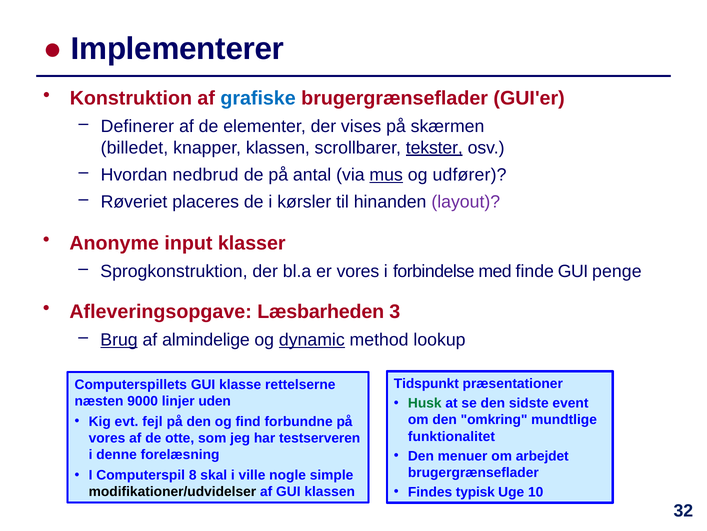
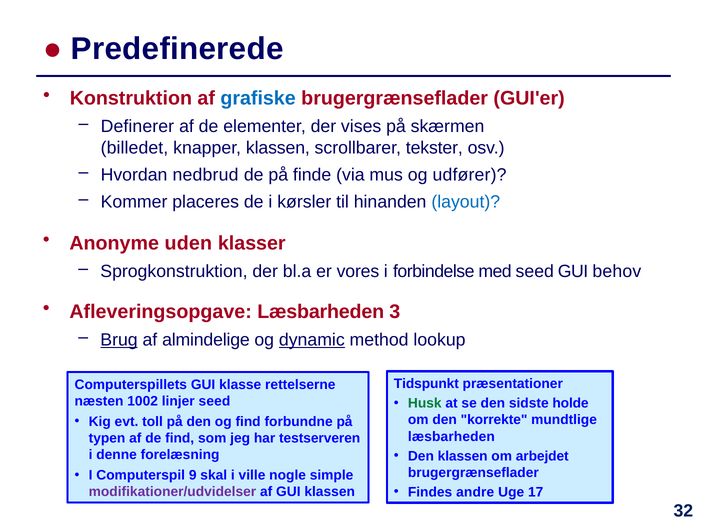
Implementerer: Implementerer -> Predefinerede (177, 49)
tekster underline: present -> none (434, 147)
antal: antal -> finde (312, 175)
mus underline: present -> none (386, 175)
Røveriet: Røveriet -> Kommer (134, 202)
layout colour: purple -> blue (466, 202)
input: input -> uden (188, 243)
med finde: finde -> seed (535, 271)
penge: penge -> behov (617, 271)
9000: 9000 -> 1002 (143, 401)
linjer uden: uden -> seed (214, 401)
event: event -> holde (571, 403)
omkring: omkring -> korrekte (494, 419)
fejl: fejl -> toll (153, 421)
funktionalitet: funktionalitet -> læsbarheden (451, 436)
vores: vores -> typen (107, 438)
de otte: otte -> find (180, 438)
Den menuer: menuer -> klassen (463, 455)
8: 8 -> 9 (193, 475)
typisk: typisk -> andre (475, 491)
10: 10 -> 17 (536, 491)
modifikationer/udvidelser colour: black -> purple (172, 491)
